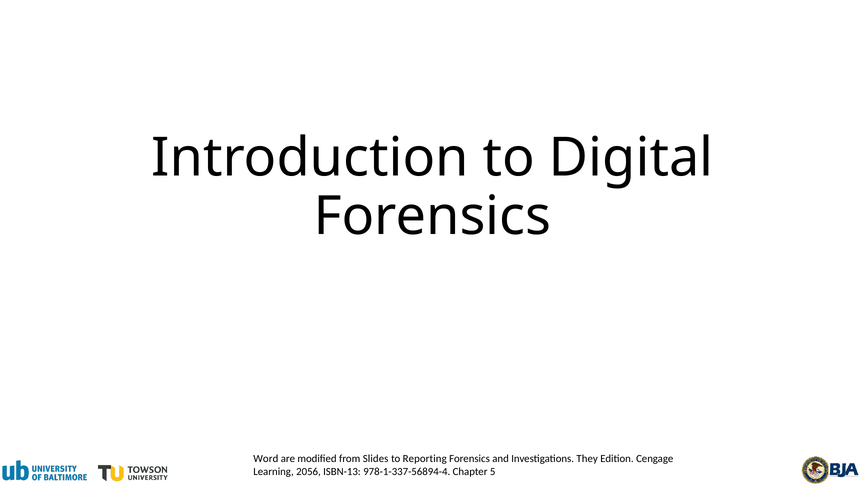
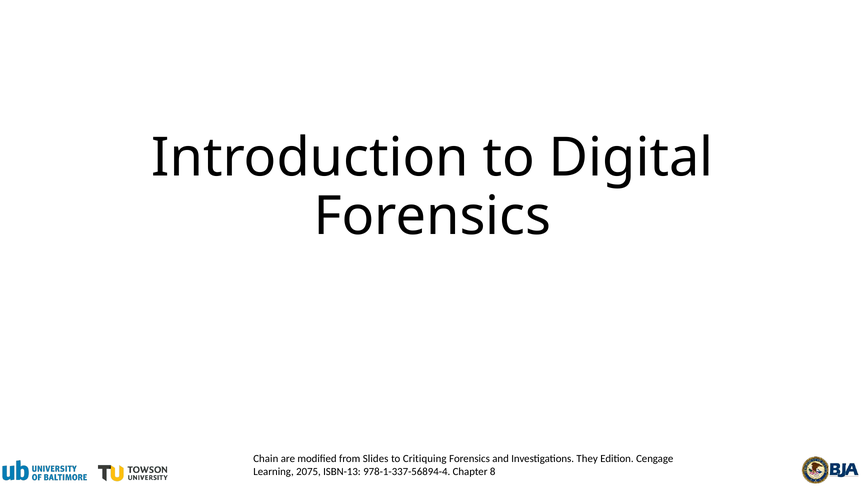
Word: Word -> Chain (266, 458)
Reporting: Reporting -> Critiquing (425, 458)
2056: 2056 -> 2075 (308, 471)
5: 5 -> 8 (493, 471)
